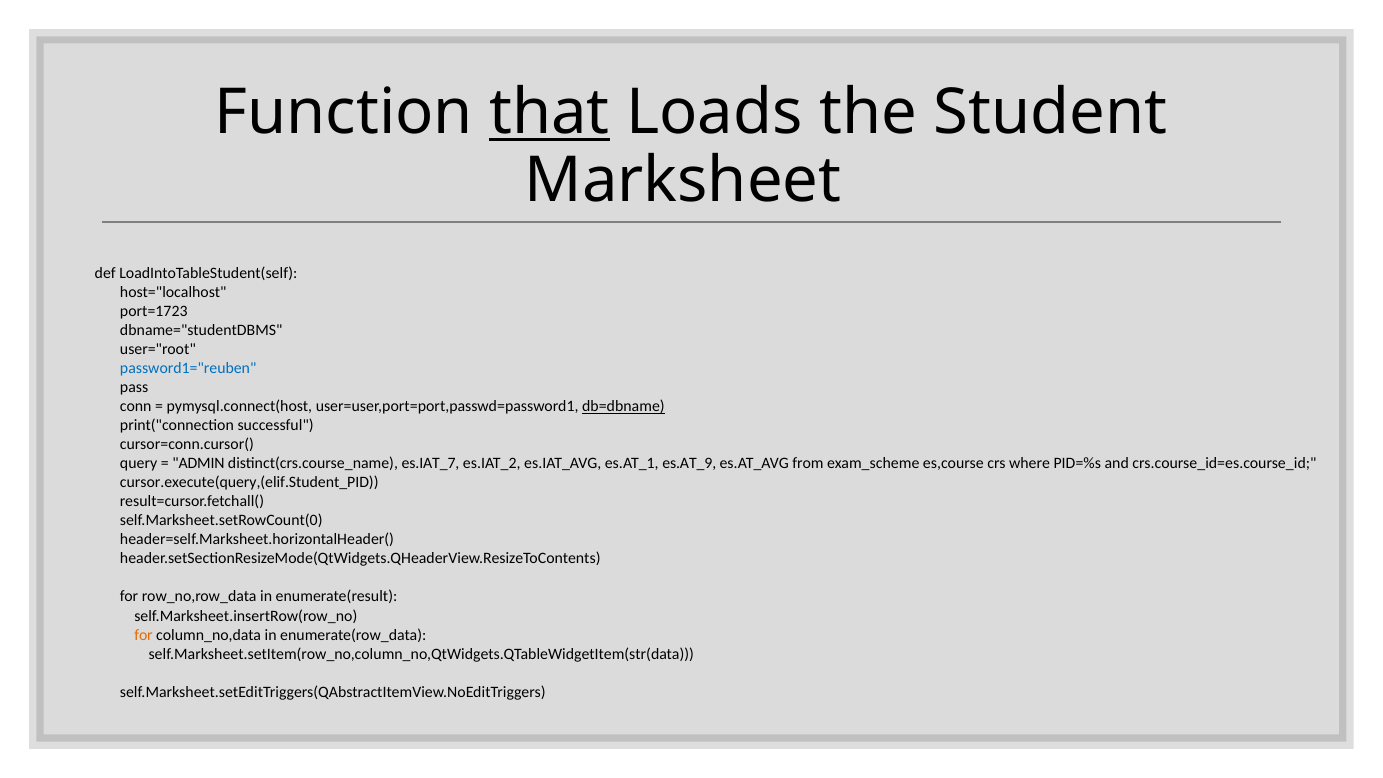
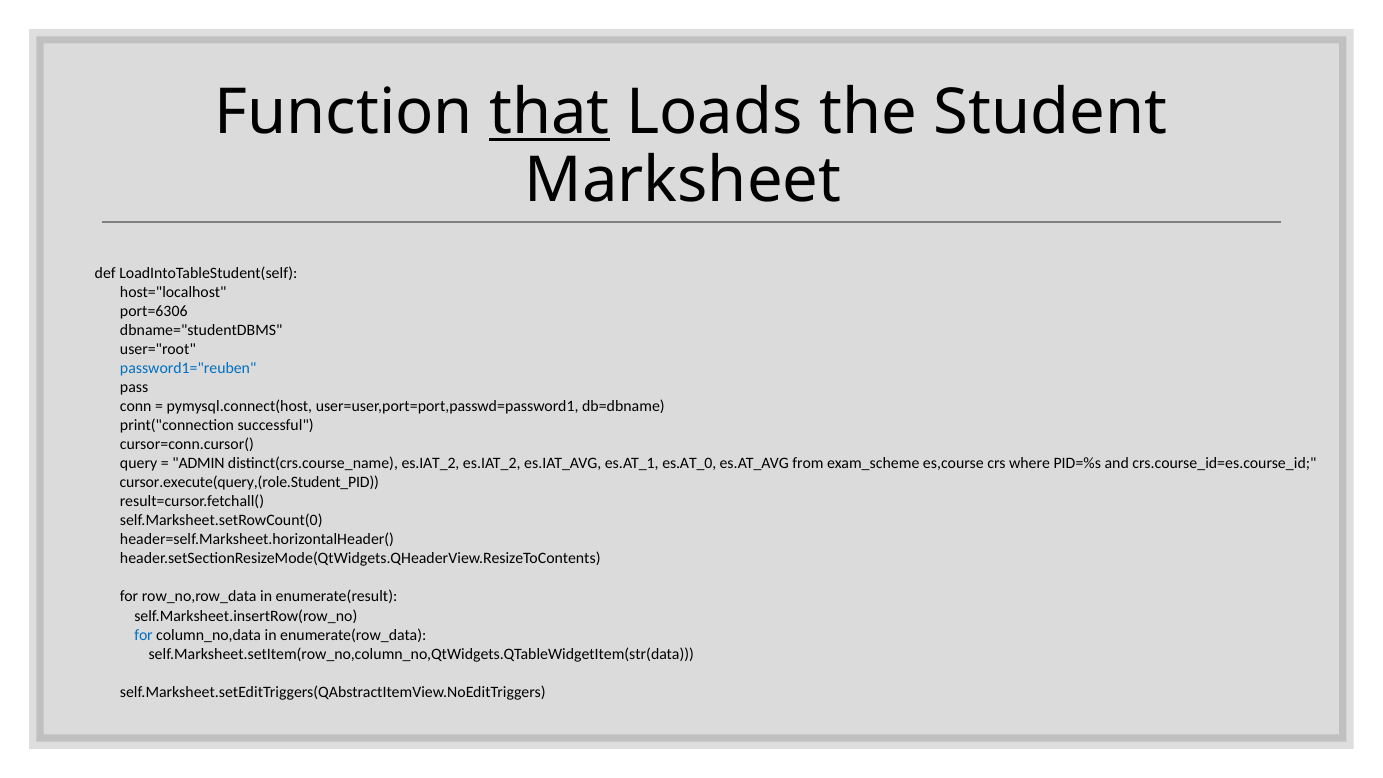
port=1723: port=1723 -> port=6306 (154, 311)
db=dbname underline: present -> none (623, 406)
distinct(crs.course_name es.IAT_7: es.IAT_7 -> es.IAT_2 (431, 463)
es.AT_9: es.AT_9 -> es.AT_0 (689, 463)
cursor.execute(query,(elif.Student_PID: cursor.execute(query,(elif.Student_PID -> cursor.execute(query,(role.Student_PID (249, 483)
for colour: orange -> blue (144, 635)
